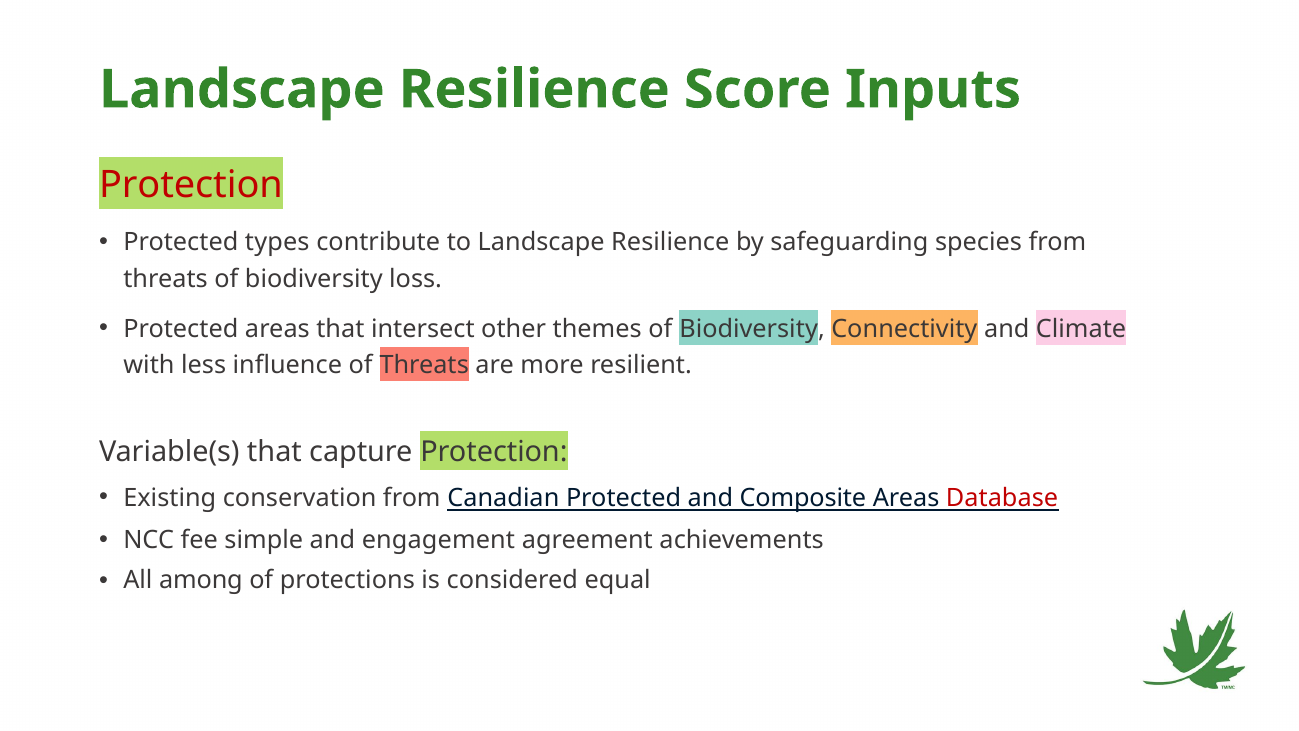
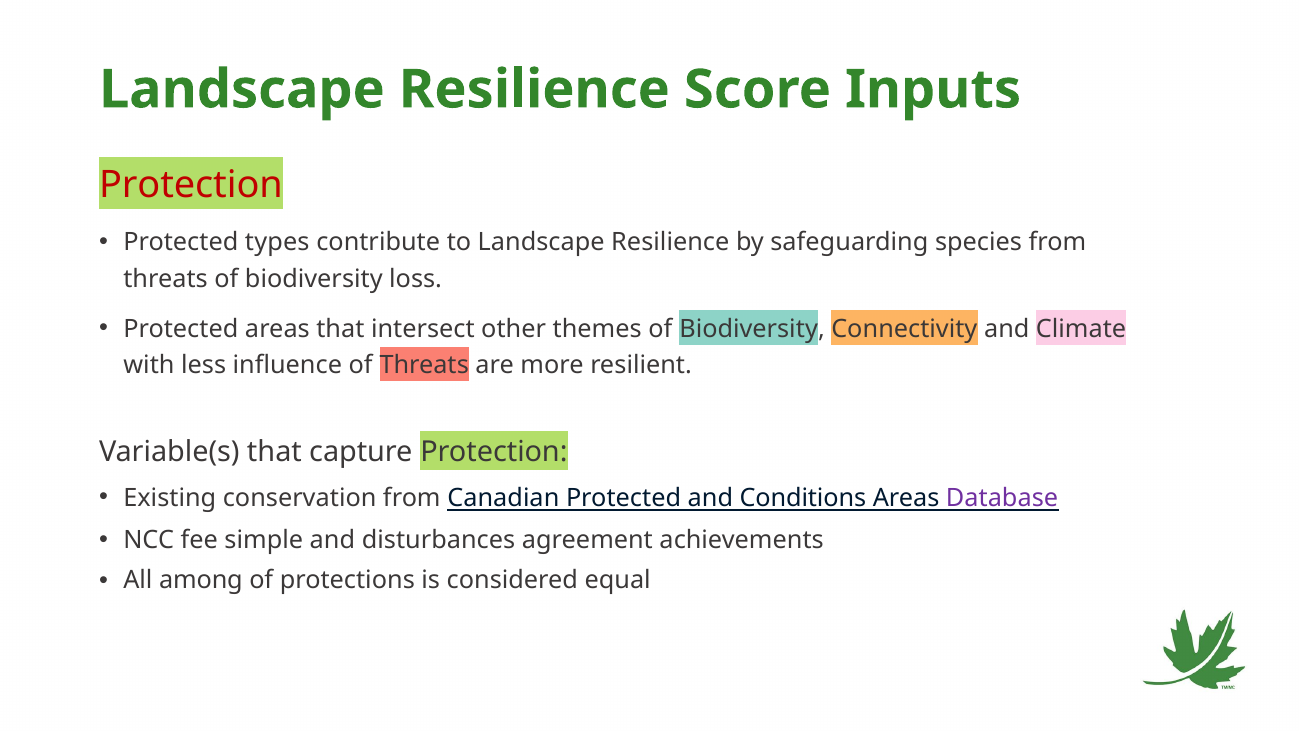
Composite: Composite -> Conditions (803, 498)
Database colour: red -> purple (1002, 498)
engagement: engagement -> disturbances (438, 539)
